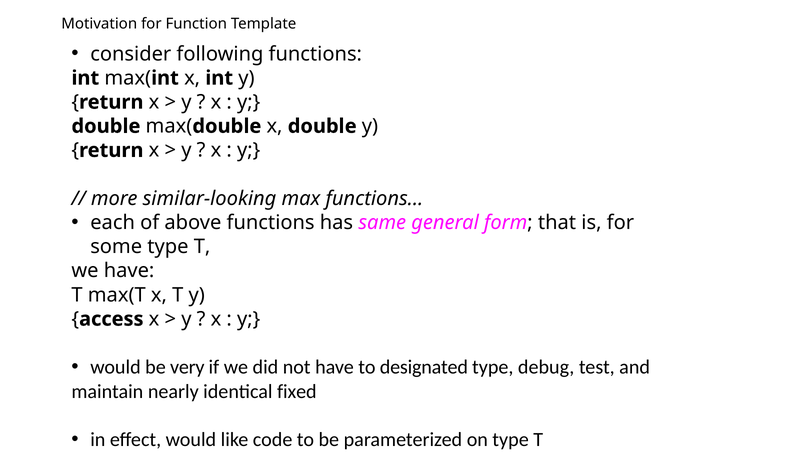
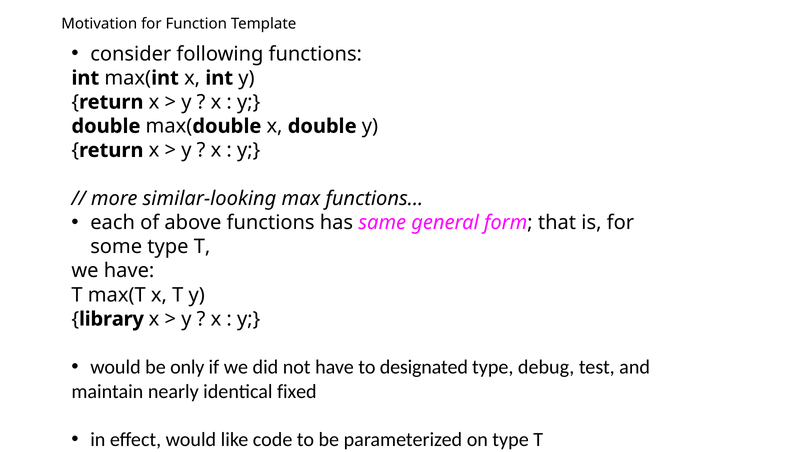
access: access -> library (111, 319)
very: very -> only (187, 367)
